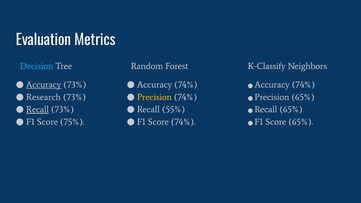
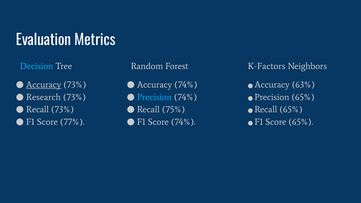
K-Classify: K-Classify -> K-Factors (267, 66)
74%: 74% -> 63% (303, 85)
Precision colour: yellow -> light blue (154, 97)
Recall underline: present -> none (37, 110)
55%: 55% -> 75% (173, 110)
75%: 75% -> 77% (72, 122)
